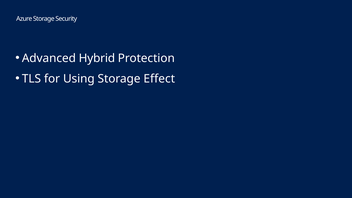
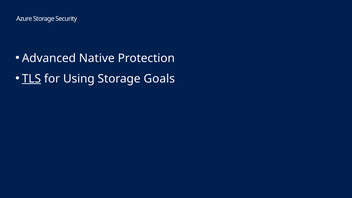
Hybrid: Hybrid -> Native (97, 58)
TLS underline: none -> present (31, 79)
Effect: Effect -> Goals (159, 79)
